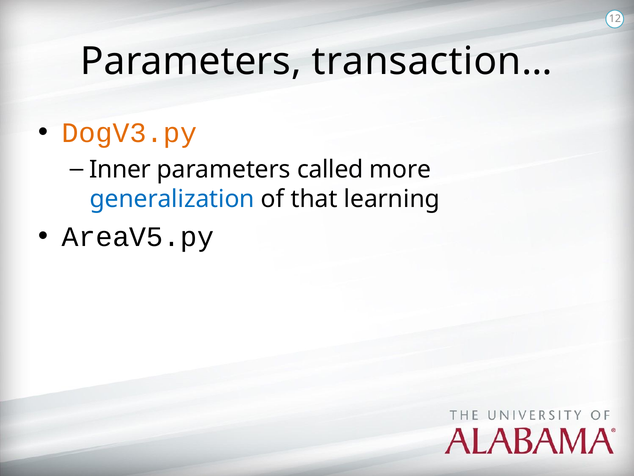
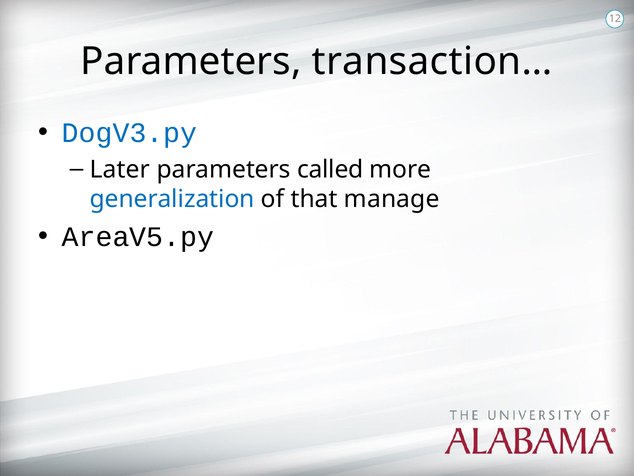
DogV3.py colour: orange -> blue (129, 133)
Inner: Inner -> Later (120, 169)
learning: learning -> manage (392, 199)
